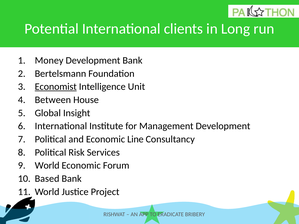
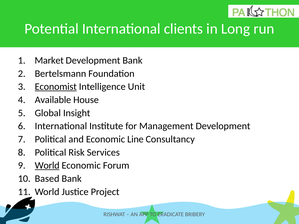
Money: Money -> Market (49, 61)
Between: Between -> Available (53, 100)
World underline: none -> present (47, 166)
